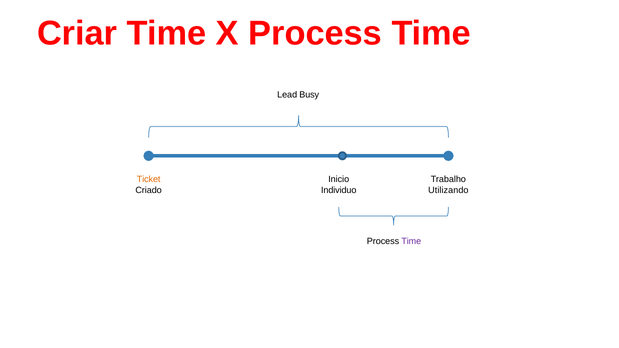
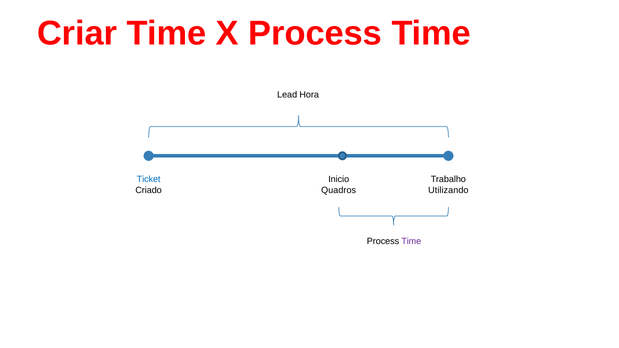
Busy: Busy -> Hora (309, 95)
Ticket colour: orange -> blue (149, 180)
Individuo: Individuo -> Quadros (339, 190)
